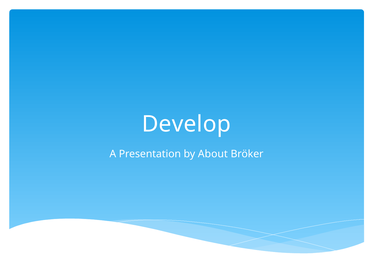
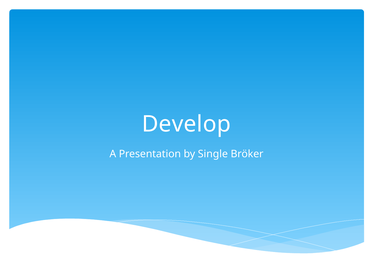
About: About -> Single (213, 154)
